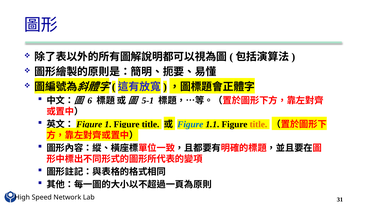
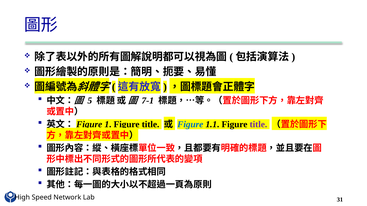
6: 6 -> 5 (90, 101)
5-1: 5-1 -> 7-1 (148, 101)
title colour: orange -> purple (258, 125)
